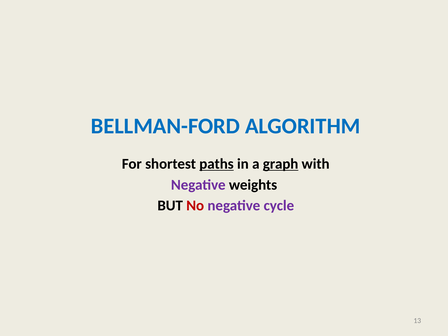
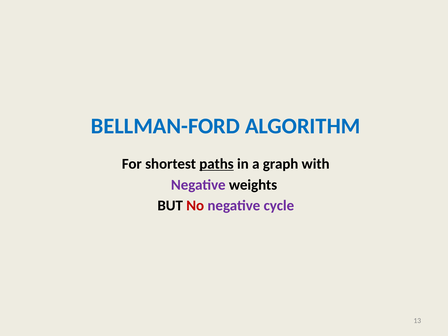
graph underline: present -> none (281, 164)
